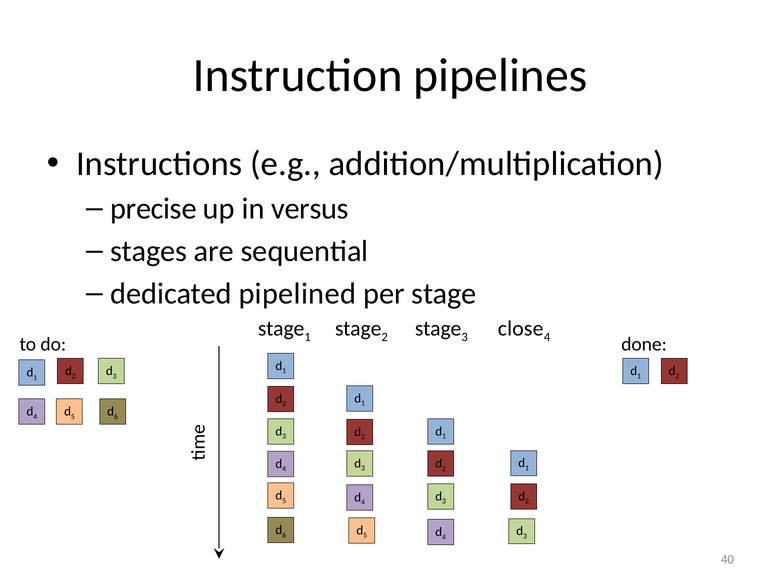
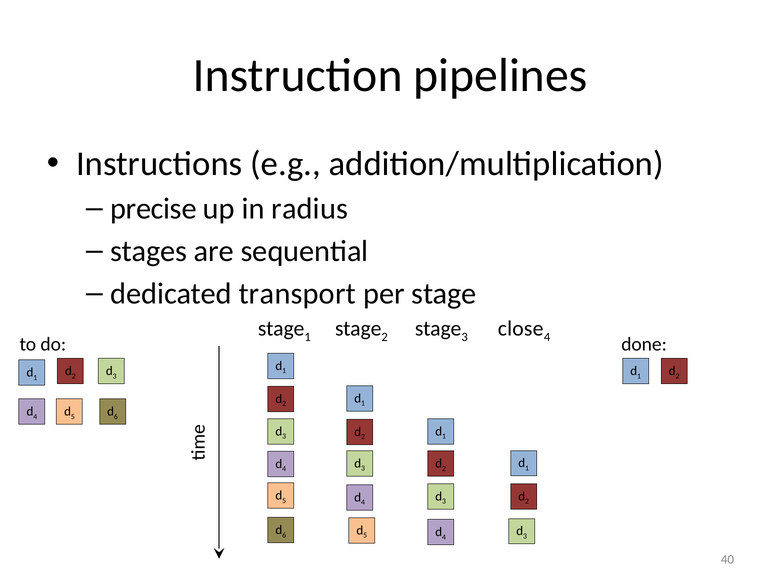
versus: versus -> radius (310, 209)
pipelined: pipelined -> transport (297, 294)
